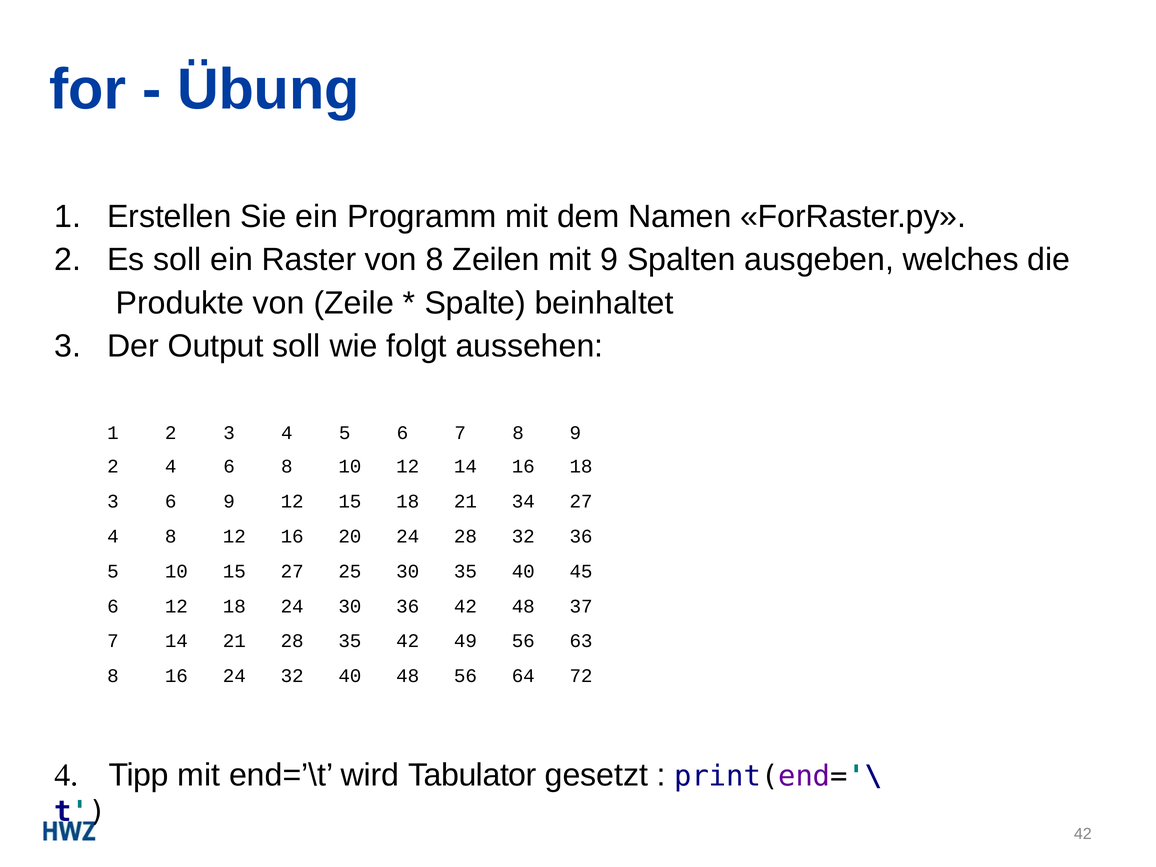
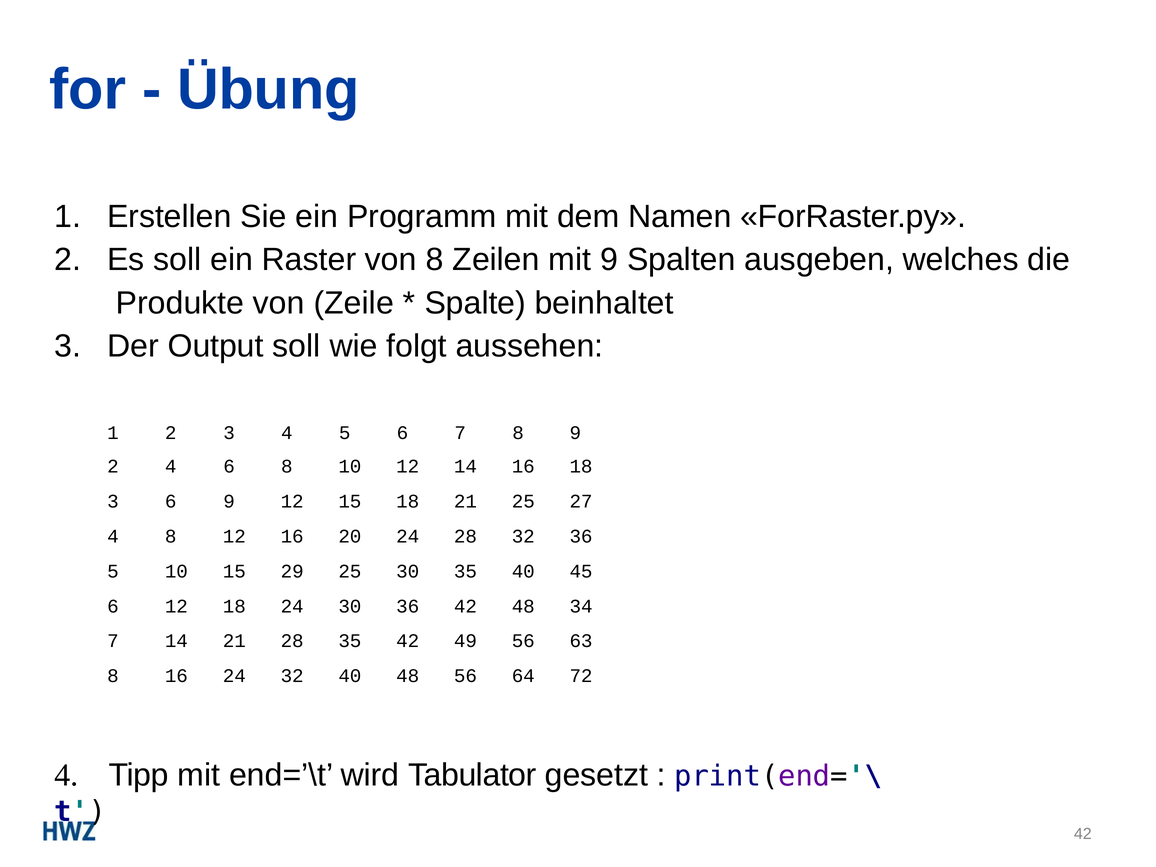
21 34: 34 -> 25 (523, 501)
15 27: 27 -> 29 (292, 571)
37: 37 -> 34 (581, 606)
